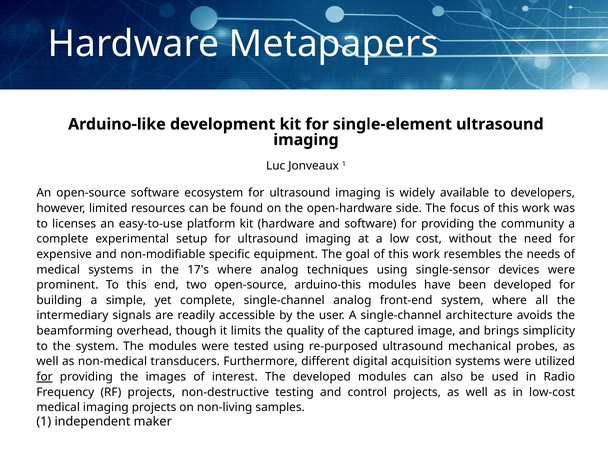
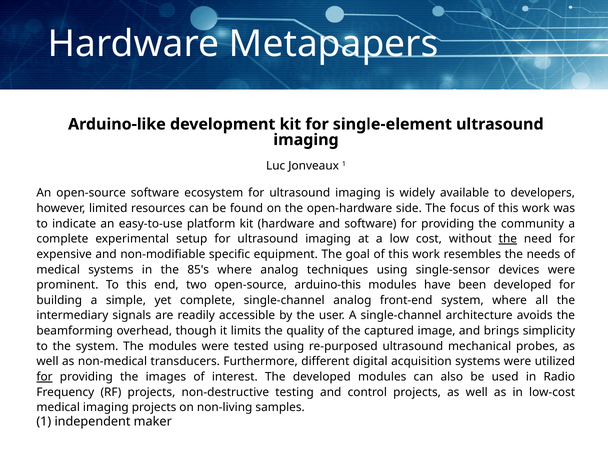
licenses: licenses -> indicate (74, 224)
the underline: none -> present (508, 239)
17's: 17's -> 85's (198, 270)
